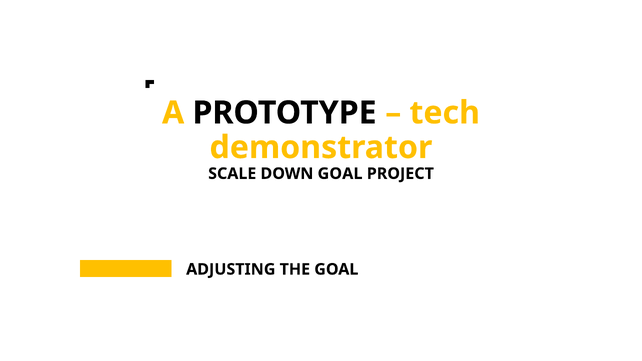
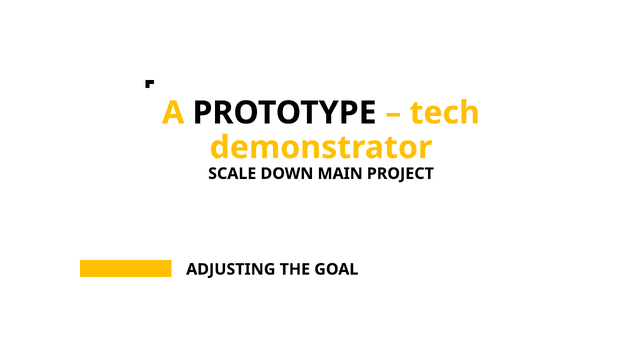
DOWN GOAL: GOAL -> MAIN (340, 174)
